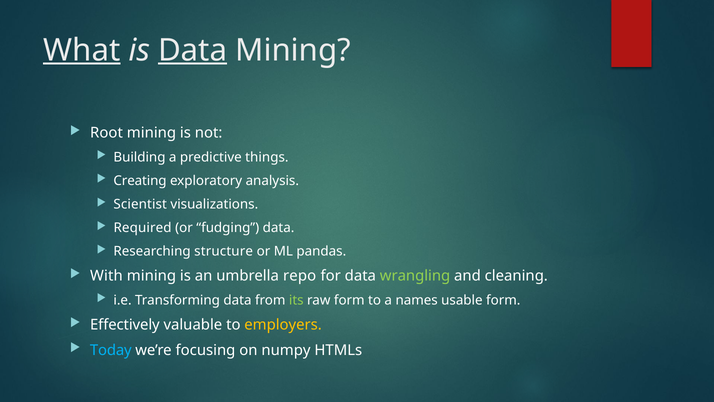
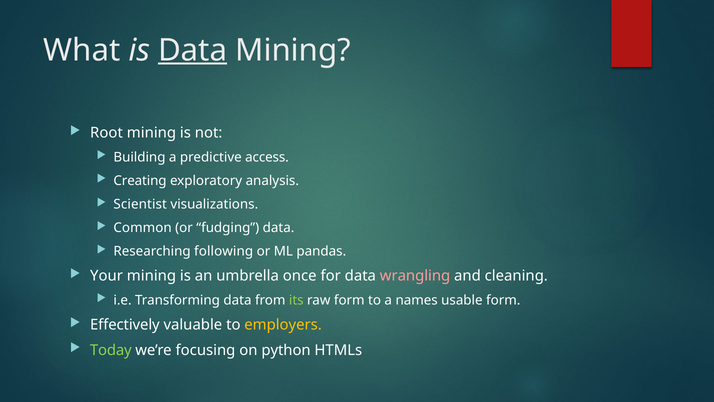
What underline: present -> none (82, 50)
things: things -> access (267, 157)
Required: Required -> Common (143, 228)
structure: structure -> following (224, 251)
With: With -> Your (106, 276)
repo: repo -> once (300, 276)
wrangling colour: light green -> pink (415, 276)
Today colour: light blue -> light green (111, 350)
numpy: numpy -> python (286, 350)
